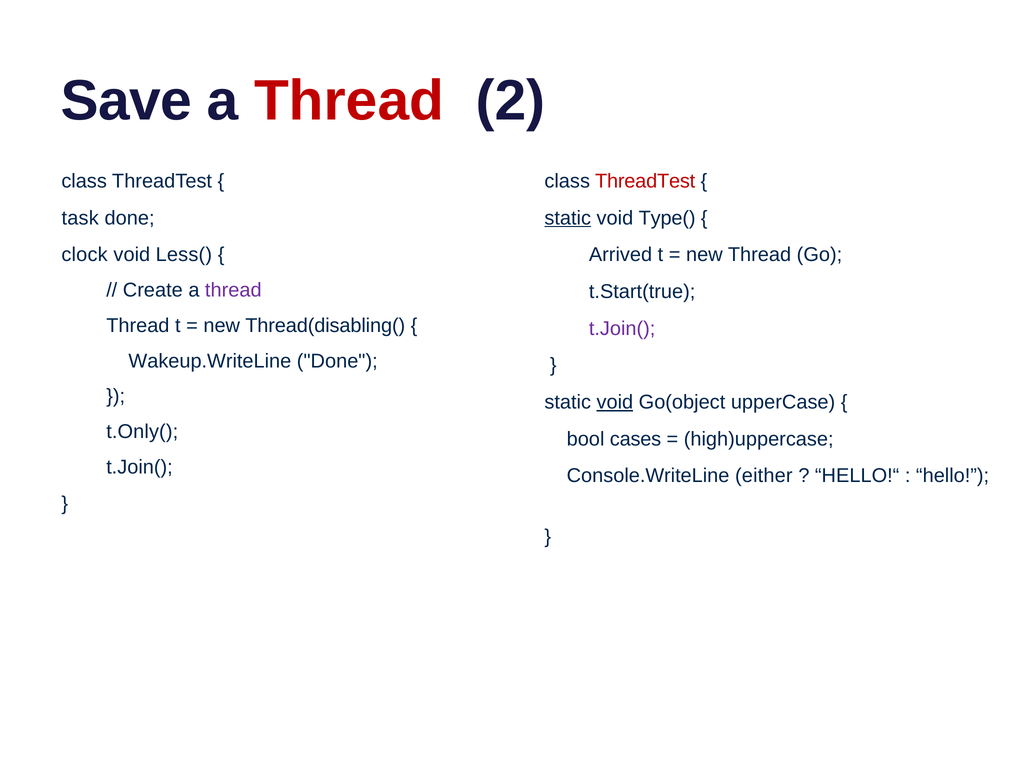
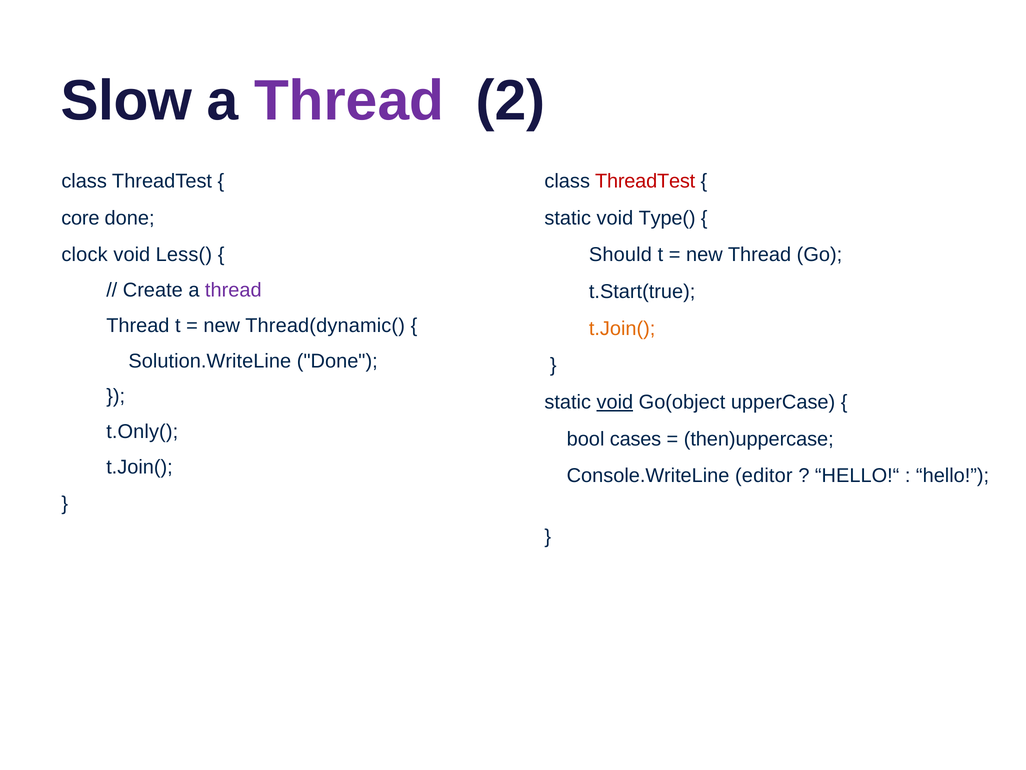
Save: Save -> Slow (126, 101)
Thread colour: red -> purple (349, 101)
task: task -> core (80, 218)
static underline: present -> none (568, 218)
Arrived: Arrived -> Should (620, 255)
Thread(disabling(: Thread(disabling( -> Thread(dynamic( (325, 325)
t.Join( colour: purple -> orange (622, 328)
Wakeup.WriteLine: Wakeup.WriteLine -> Solution.WriteLine (210, 361)
high)uppercase: high)uppercase -> then)uppercase (759, 439)
either: either -> editor (764, 475)
